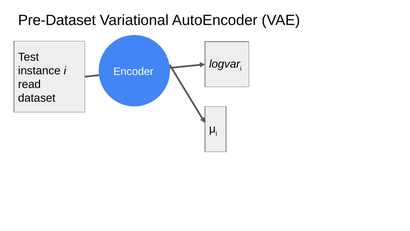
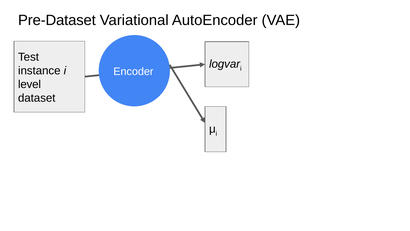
read: read -> level (30, 84)
